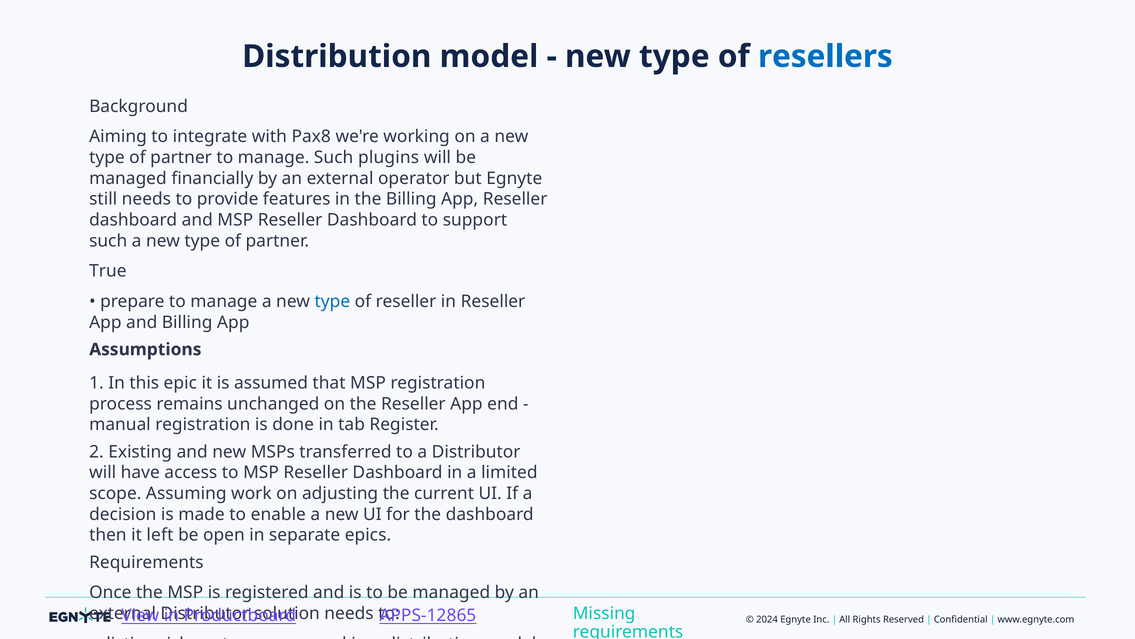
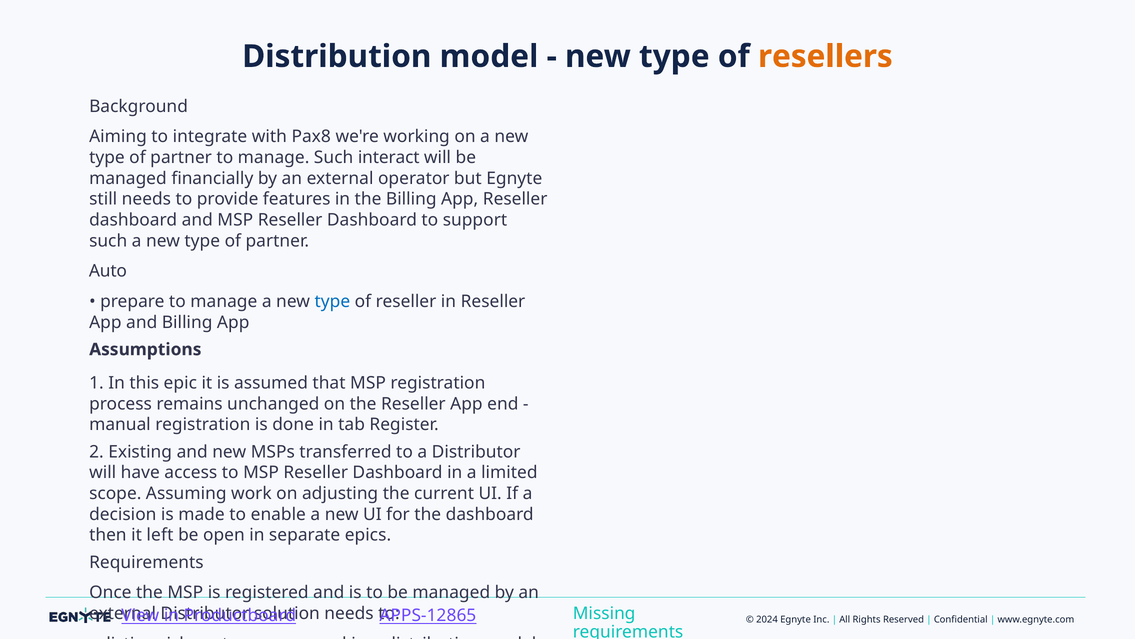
resellers colour: blue -> orange (825, 56)
plugins: plugins -> interact (389, 157)
True: True -> Auto (108, 271)
